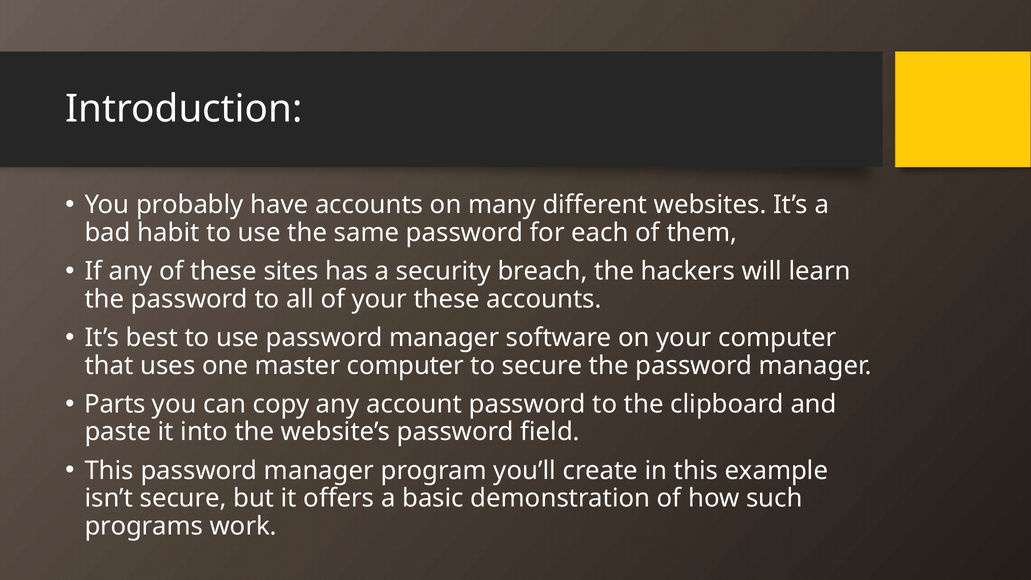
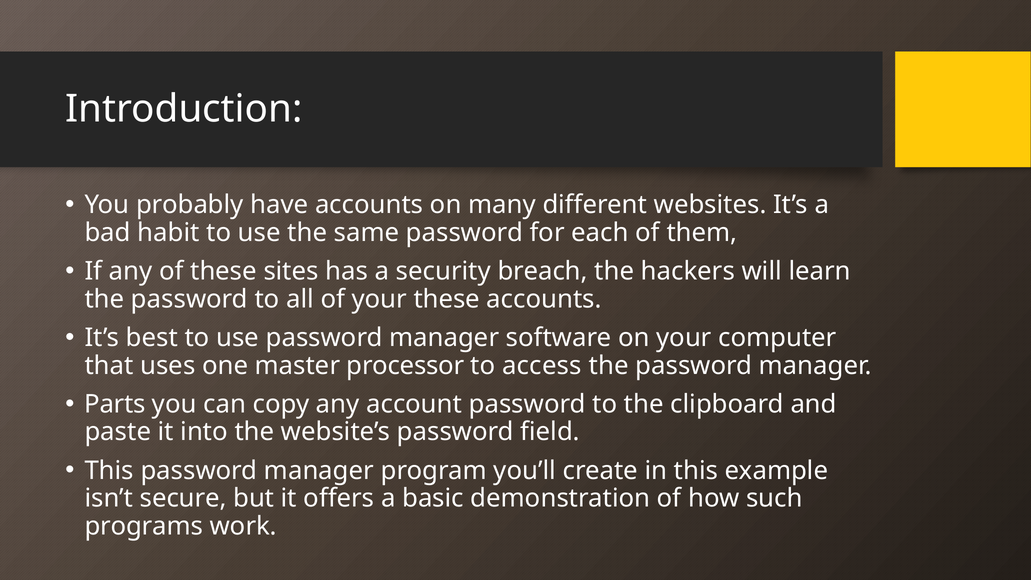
master computer: computer -> processor (405, 365)
to secure: secure -> access (542, 365)
